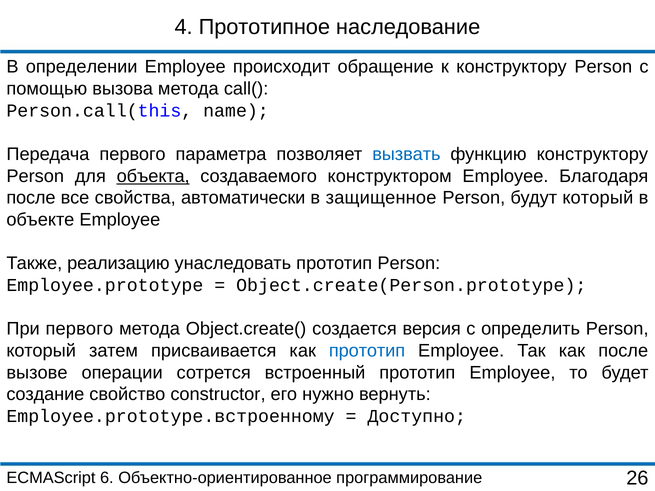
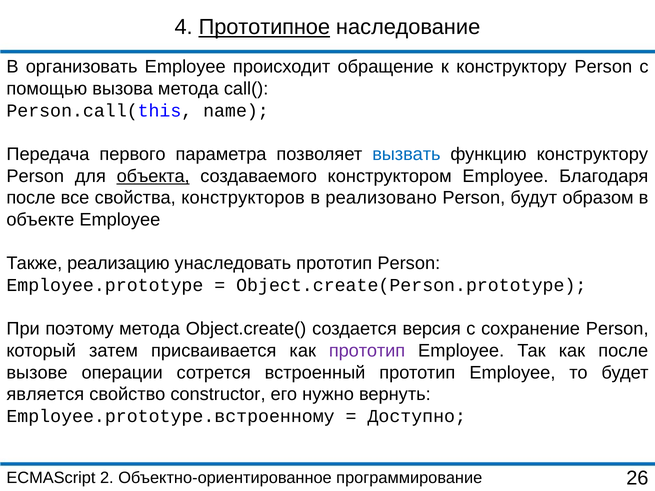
Прототипное underline: none -> present (264, 27)
определении: определении -> организовать (82, 67)
автоматически: автоматически -> конструкторов (243, 198)
защищенное: защищенное -> реализовано (381, 198)
будут который: который -> образом (598, 198)
При первого: первого -> поэтому (80, 329)
определить: определить -> сохранение (531, 329)
прототип colour: blue -> purple (367, 351)
создание: создание -> является (45, 395)
6: 6 -> 2 (107, 478)
